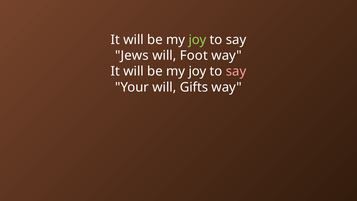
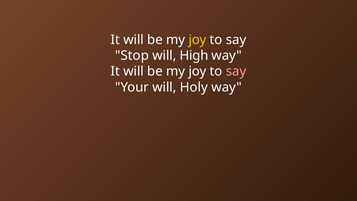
joy colour: light green -> yellow (197, 40)
Jews: Jews -> Stop (132, 56)
Foot: Foot -> High (194, 56)
Gifts: Gifts -> Holy (194, 87)
